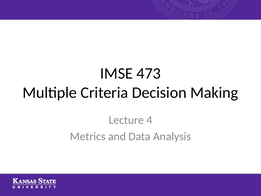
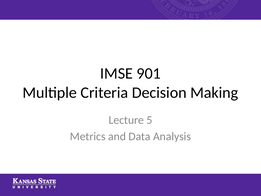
473: 473 -> 901 (149, 73)
4: 4 -> 5 (149, 120)
